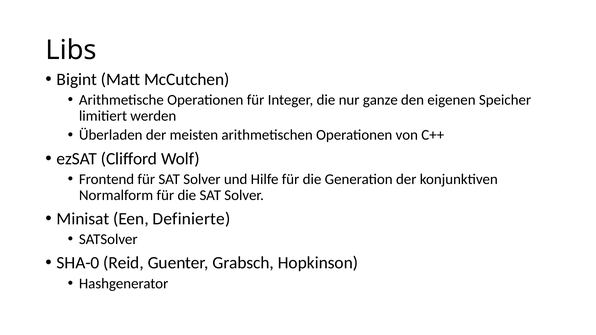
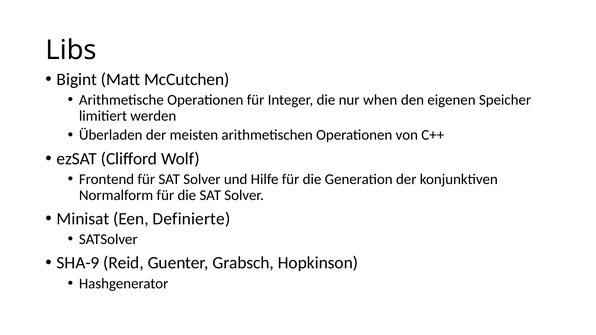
ganze: ganze -> when (380, 100)
SHA-0: SHA-0 -> SHA-9 (78, 263)
